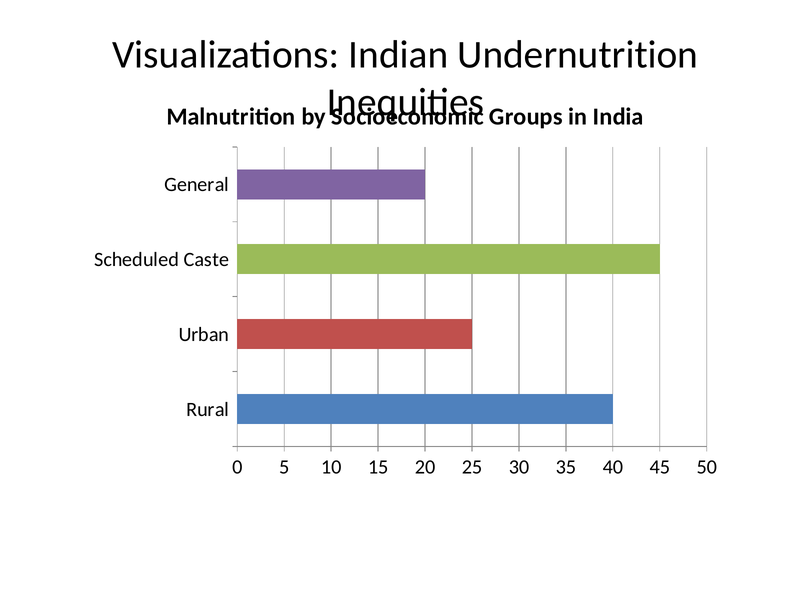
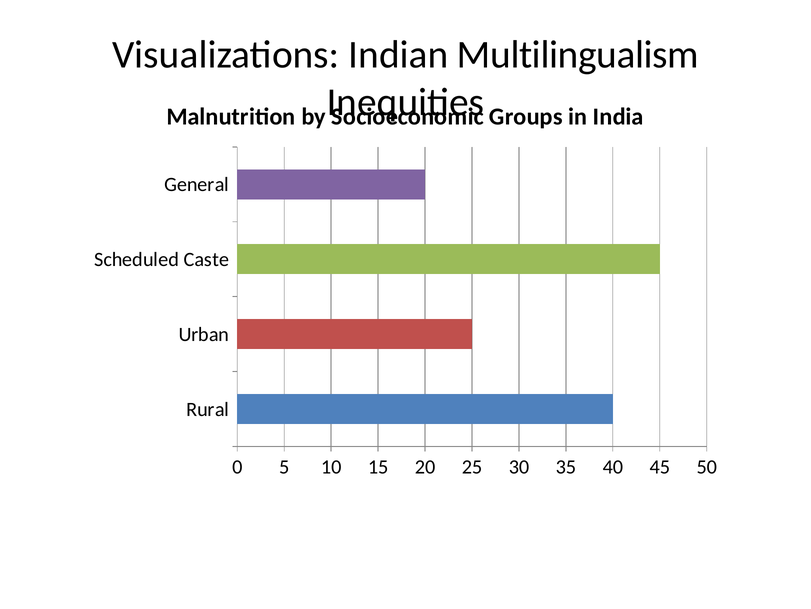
Undernutrition: Undernutrition -> Multilingualism (578, 55)
